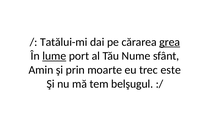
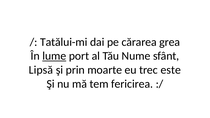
grea underline: present -> none (170, 42)
Amin: Amin -> Lipsă (41, 70)
belşugul: belşugul -> fericirea (132, 84)
